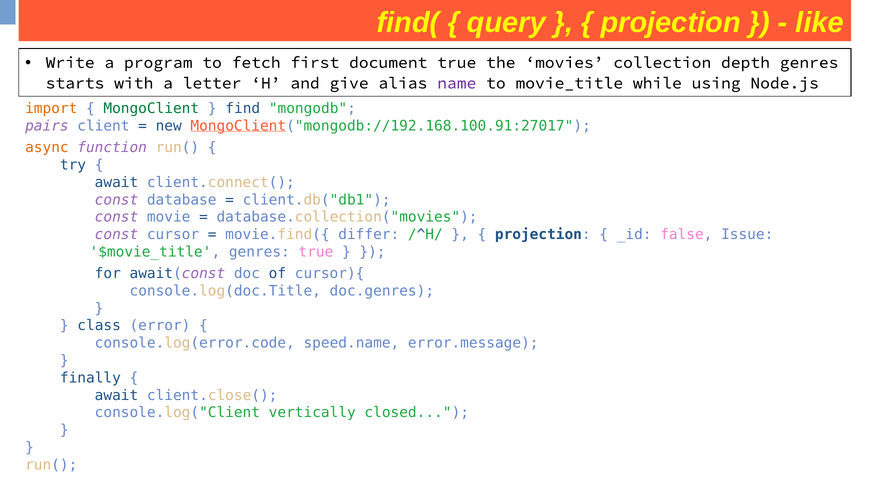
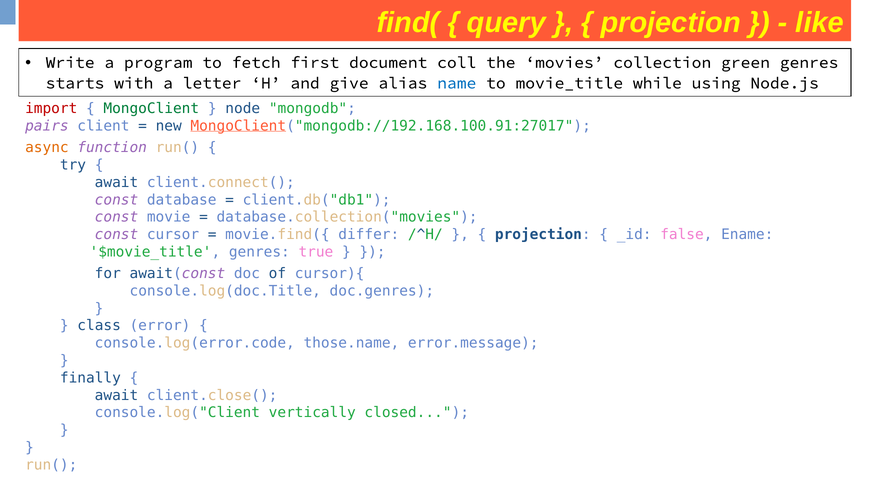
document true: true -> coll (457, 63)
depth: depth -> green (745, 63)
name colour: purple -> blue (457, 83)
import colour: orange -> red (51, 109)
find: find -> node (243, 109)
Issue: Issue -> Ename (747, 235)
speed.name: speed.name -> those.name (351, 343)
